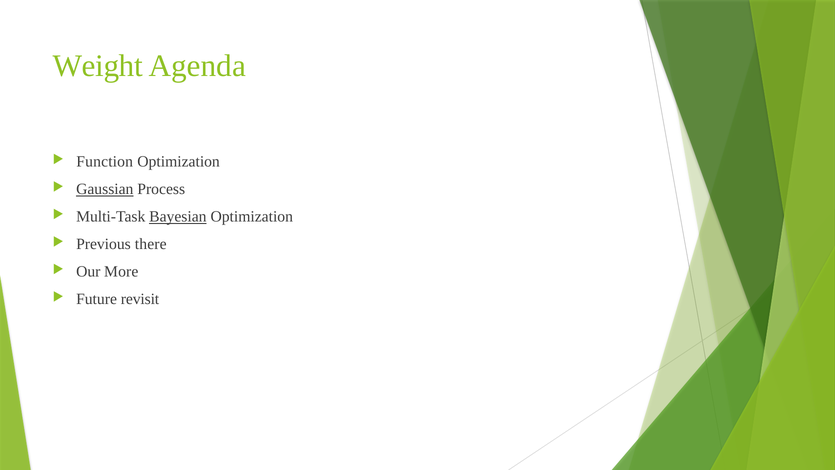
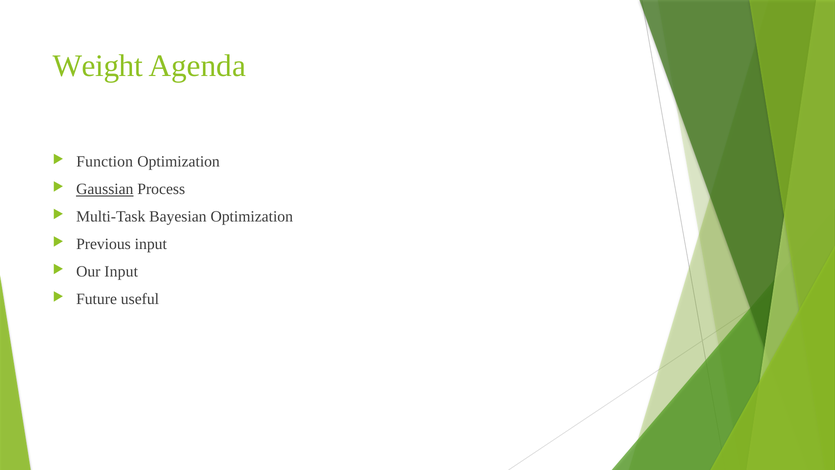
Bayesian underline: present -> none (178, 217)
Previous there: there -> input (151, 244)
Our More: More -> Input (121, 272)
revisit: revisit -> useful (140, 299)
